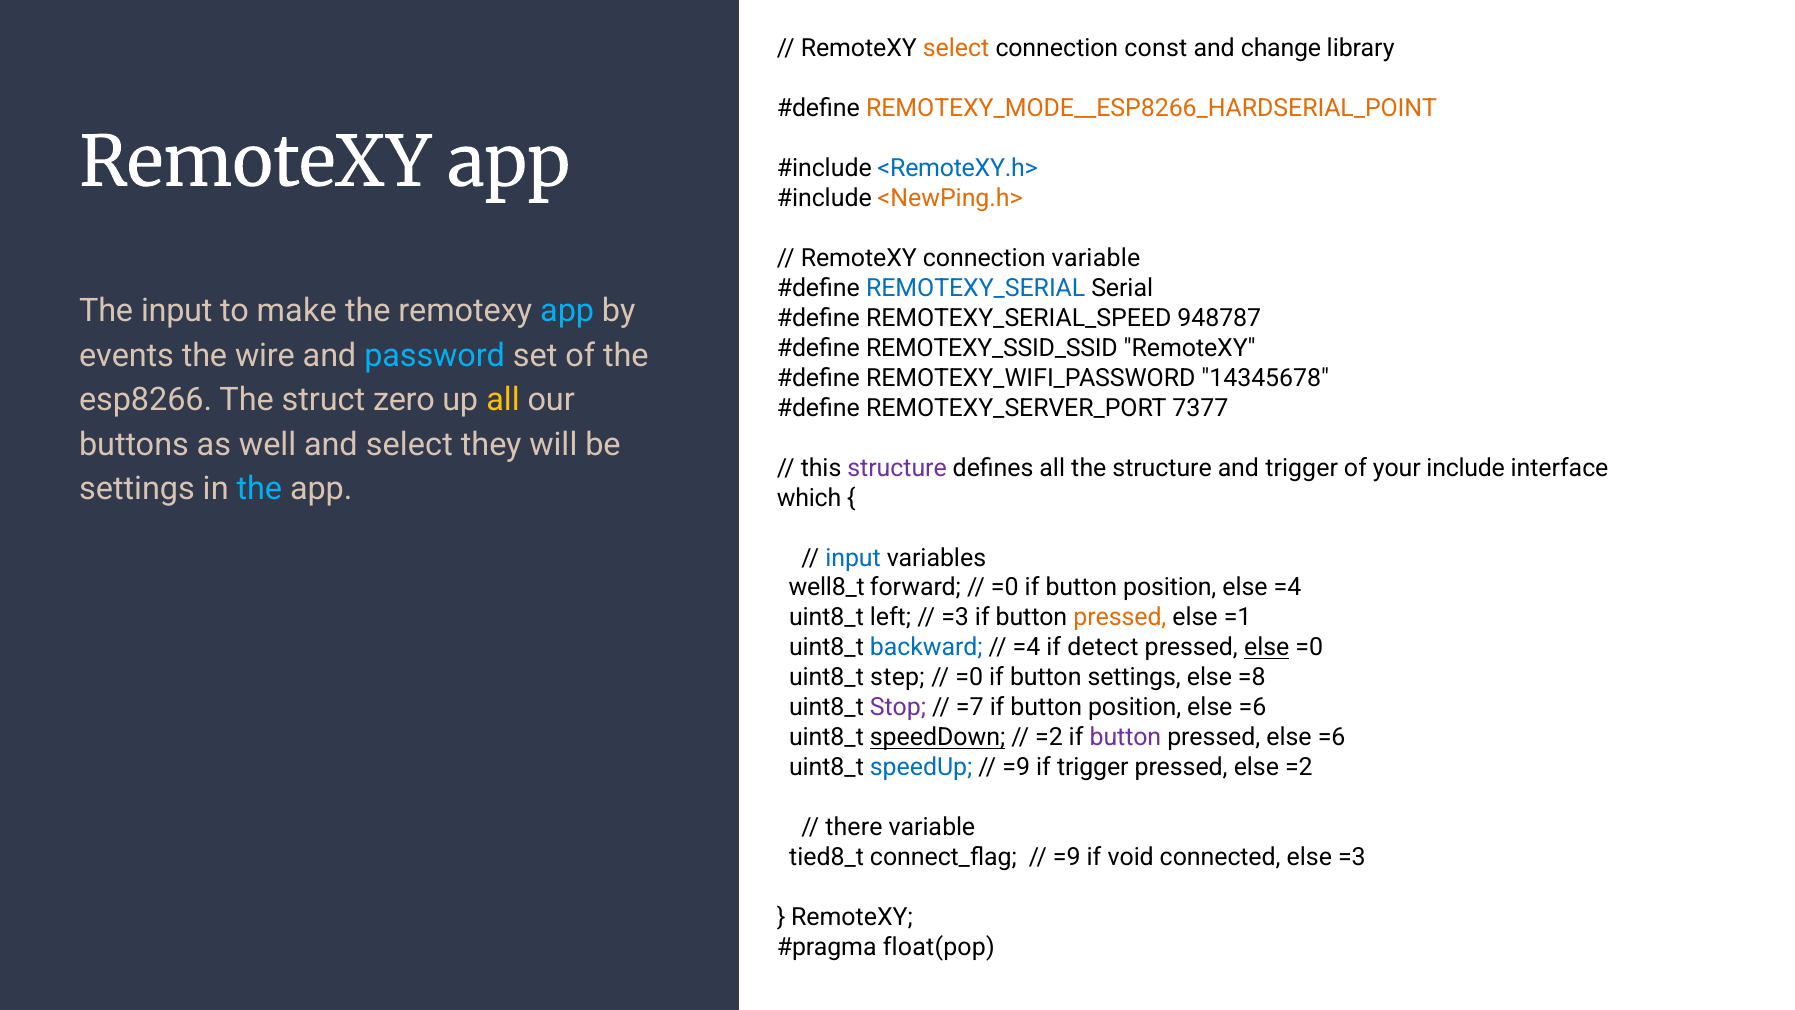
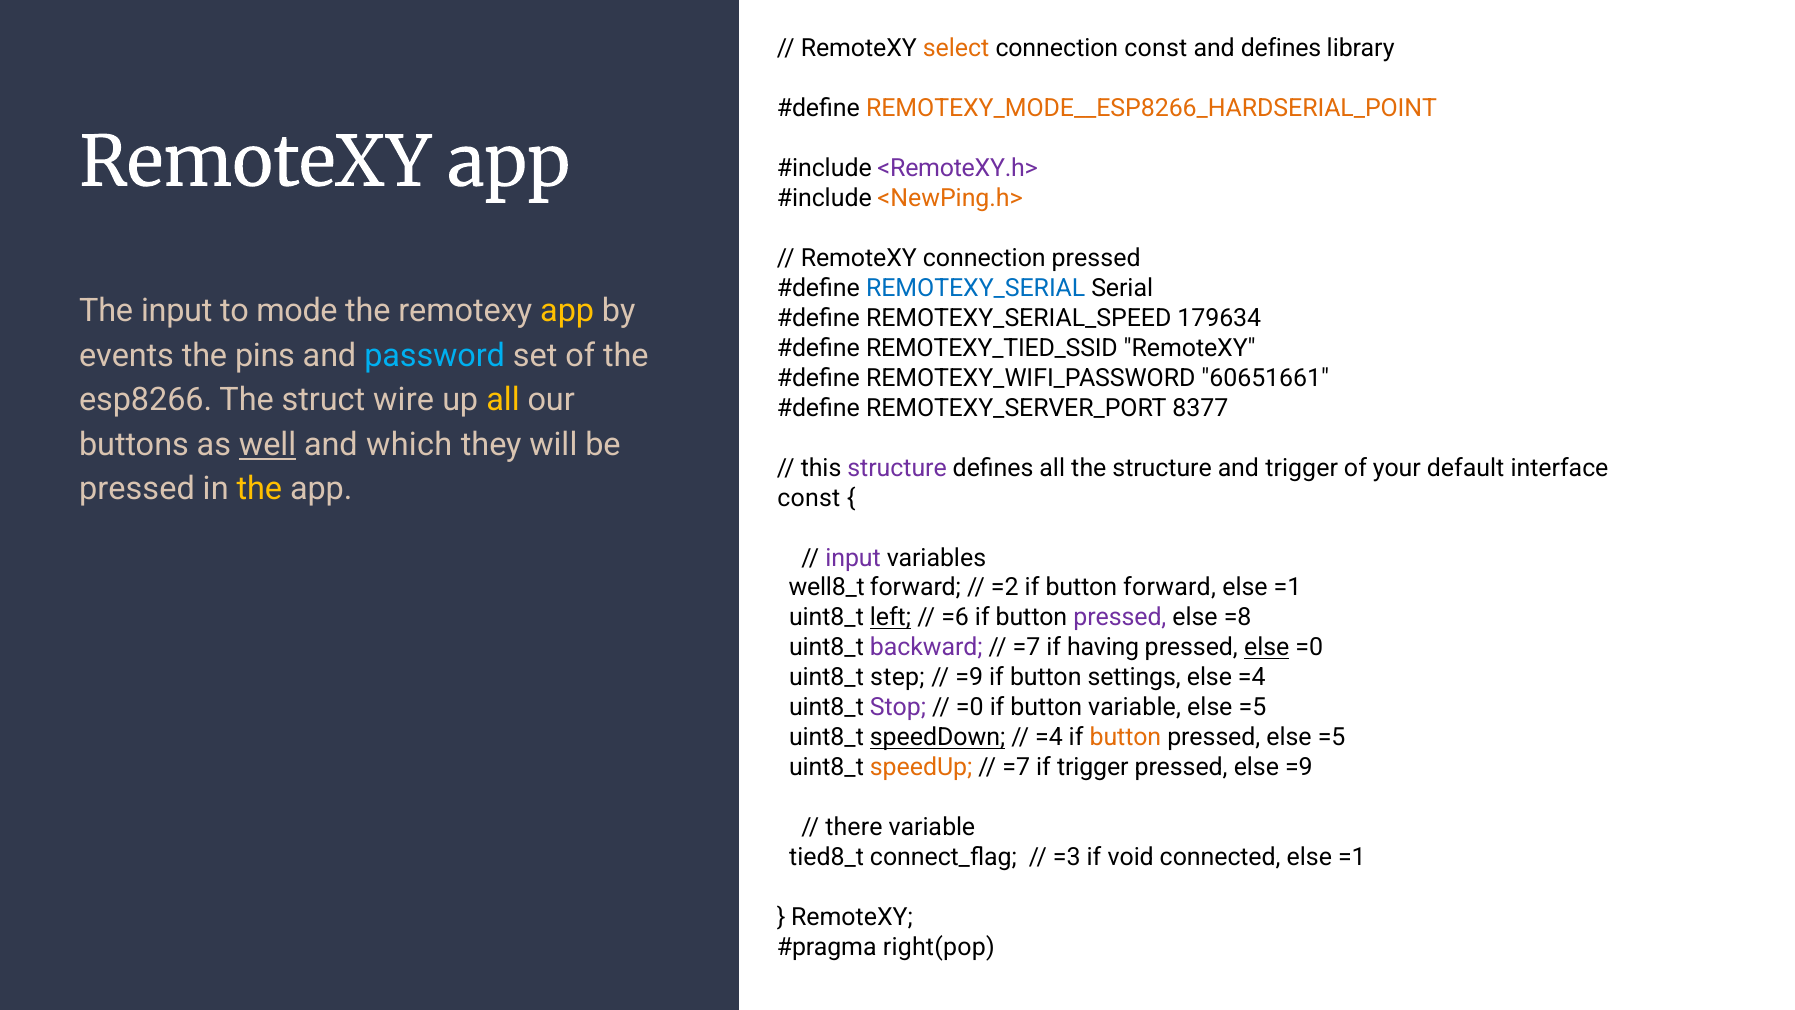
and change: change -> defines (1281, 48)
<RemoteXY.h> colour: blue -> purple (958, 168)
connection variable: variable -> pressed (1096, 258)
make: make -> mode (297, 311)
app colour: light blue -> yellow (567, 311)
948787: 948787 -> 179634 (1219, 318)
REMOTEXY_SSID_SSID: REMOTEXY_SSID_SSID -> REMOTEXY_TIED_SSID (992, 348)
wire: wire -> pins (265, 356)
14345678: 14345678 -> 60651661 (1265, 378)
zero: zero -> wire (404, 400)
7377: 7377 -> 8377 (1200, 408)
well underline: none -> present (268, 445)
and select: select -> which (409, 445)
include: include -> default (1466, 468)
settings: settings -> pressed (137, 489)
the colour: light blue -> yellow (259, 489)
which: which -> const (809, 498)
input colour: blue -> purple (853, 558)
=0: =0 -> =2 (1005, 588)
position: position -> forward (1170, 588)
=4: =4 -> =1 (1288, 588)
left underline: none -> present (890, 618)
=3: =3 -> =6 (955, 618)
pressed colour: orange -> purple (1120, 618)
=1: =1 -> =8 (1238, 618)
backward colour: blue -> purple (926, 648)
=4: =4 -> =7 (1026, 648)
detect: detect -> having (1103, 648)
=0: =0 -> =9 (969, 677)
else =8: =8 -> =4 (1252, 677)
=7: =7 -> =0 (970, 707)
position: position -> variable (1135, 707)
=6: =6 -> =5 (1252, 707)
=2: =2 -> =4 (1049, 737)
button colour: purple -> orange (1125, 737)
pressed else =6: =6 -> =5 (1332, 737)
speedUp colour: blue -> orange (921, 767)
=9: =9 -> =7 (1016, 767)
else =2: =2 -> =9 (1299, 767)
=9: =9 -> =3 (1067, 857)
connected else =3: =3 -> =1 (1352, 857)
float(pop: float(pop -> right(pop (939, 947)
